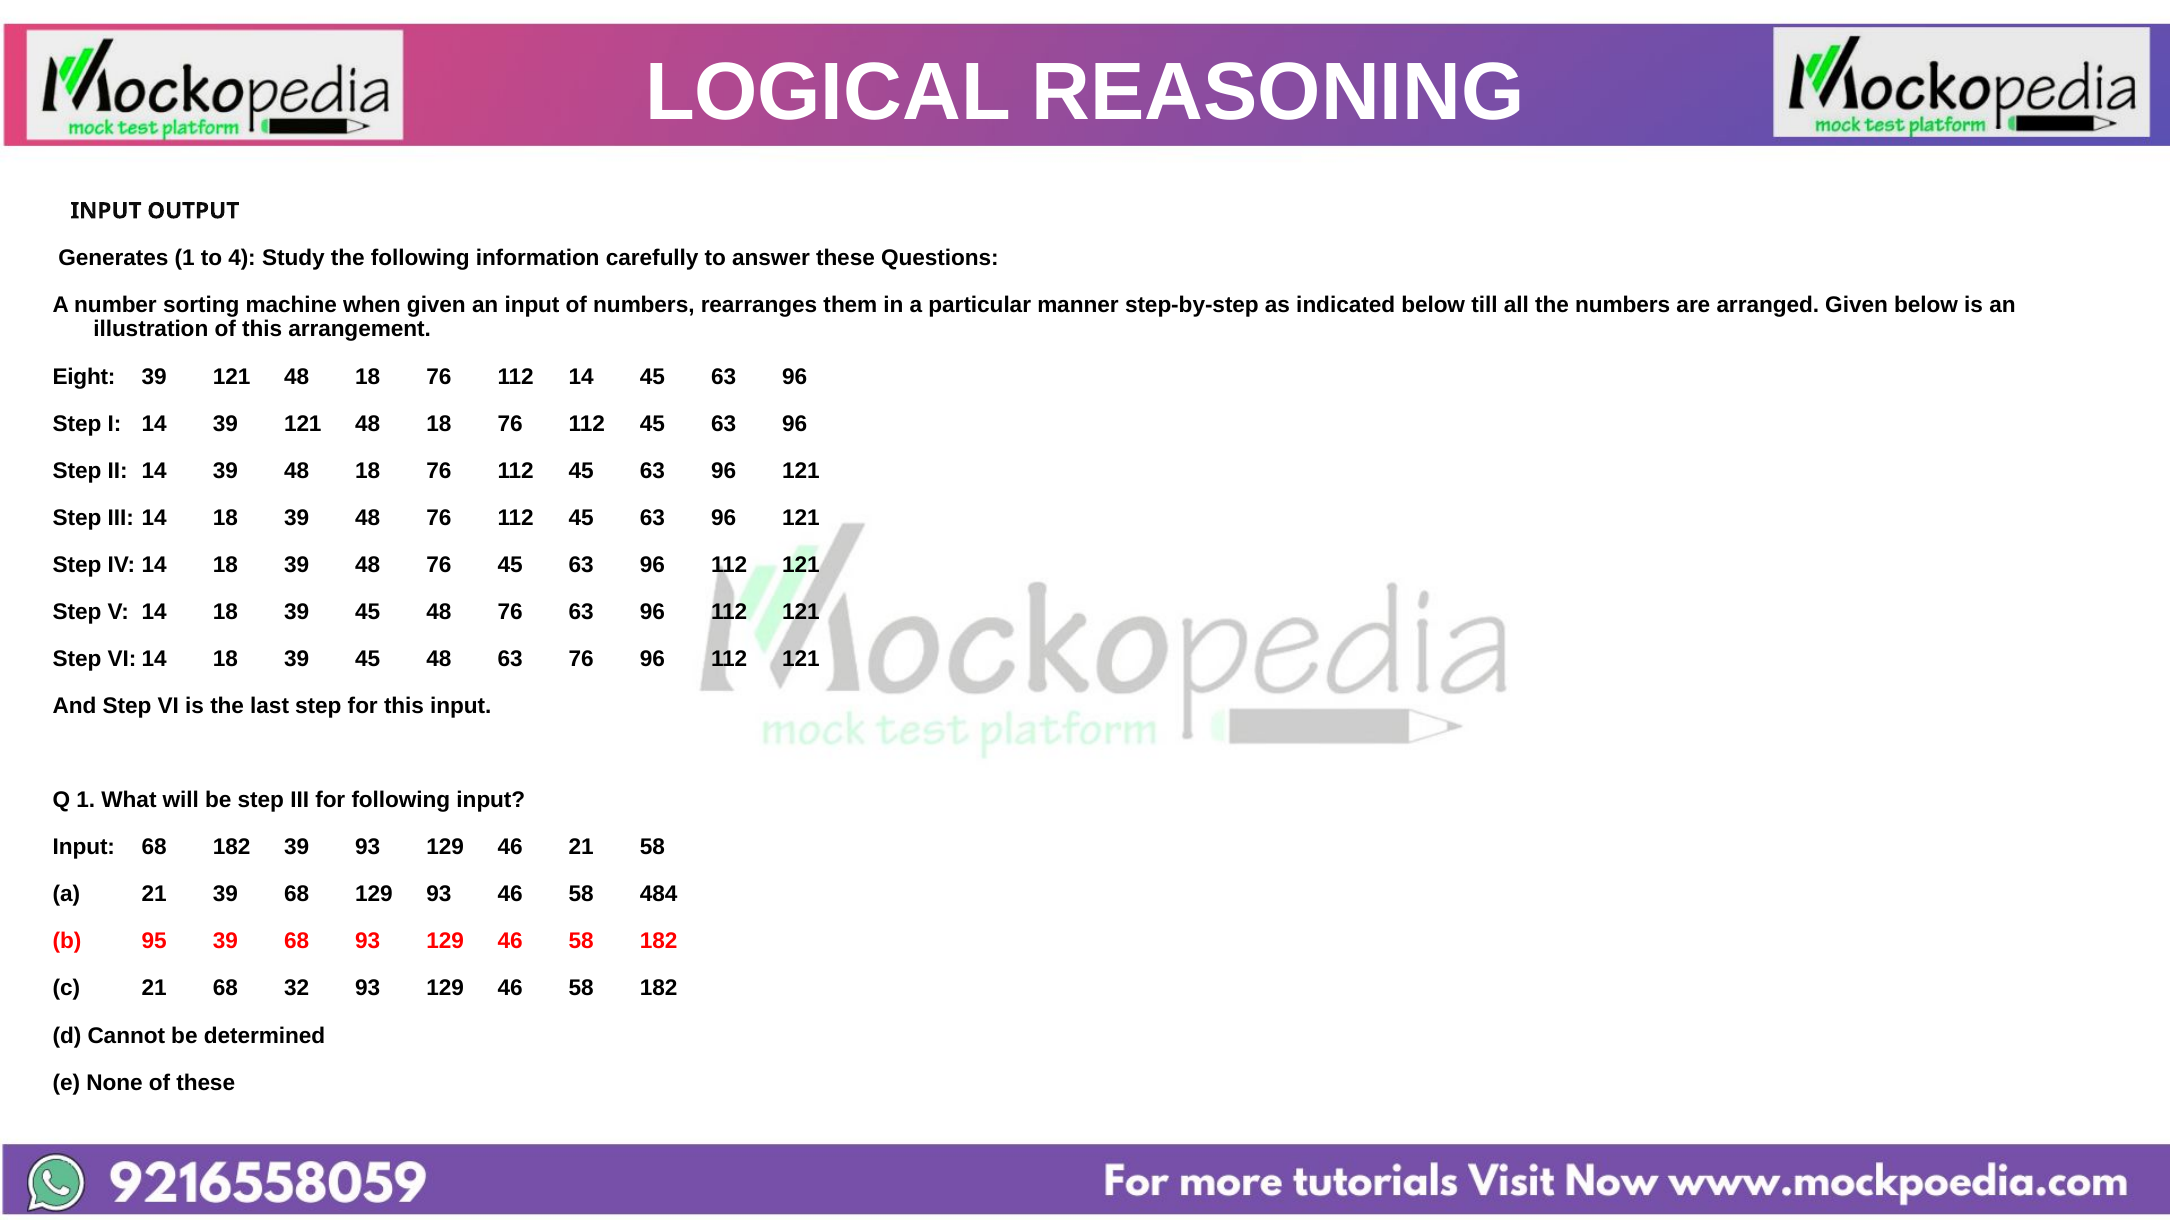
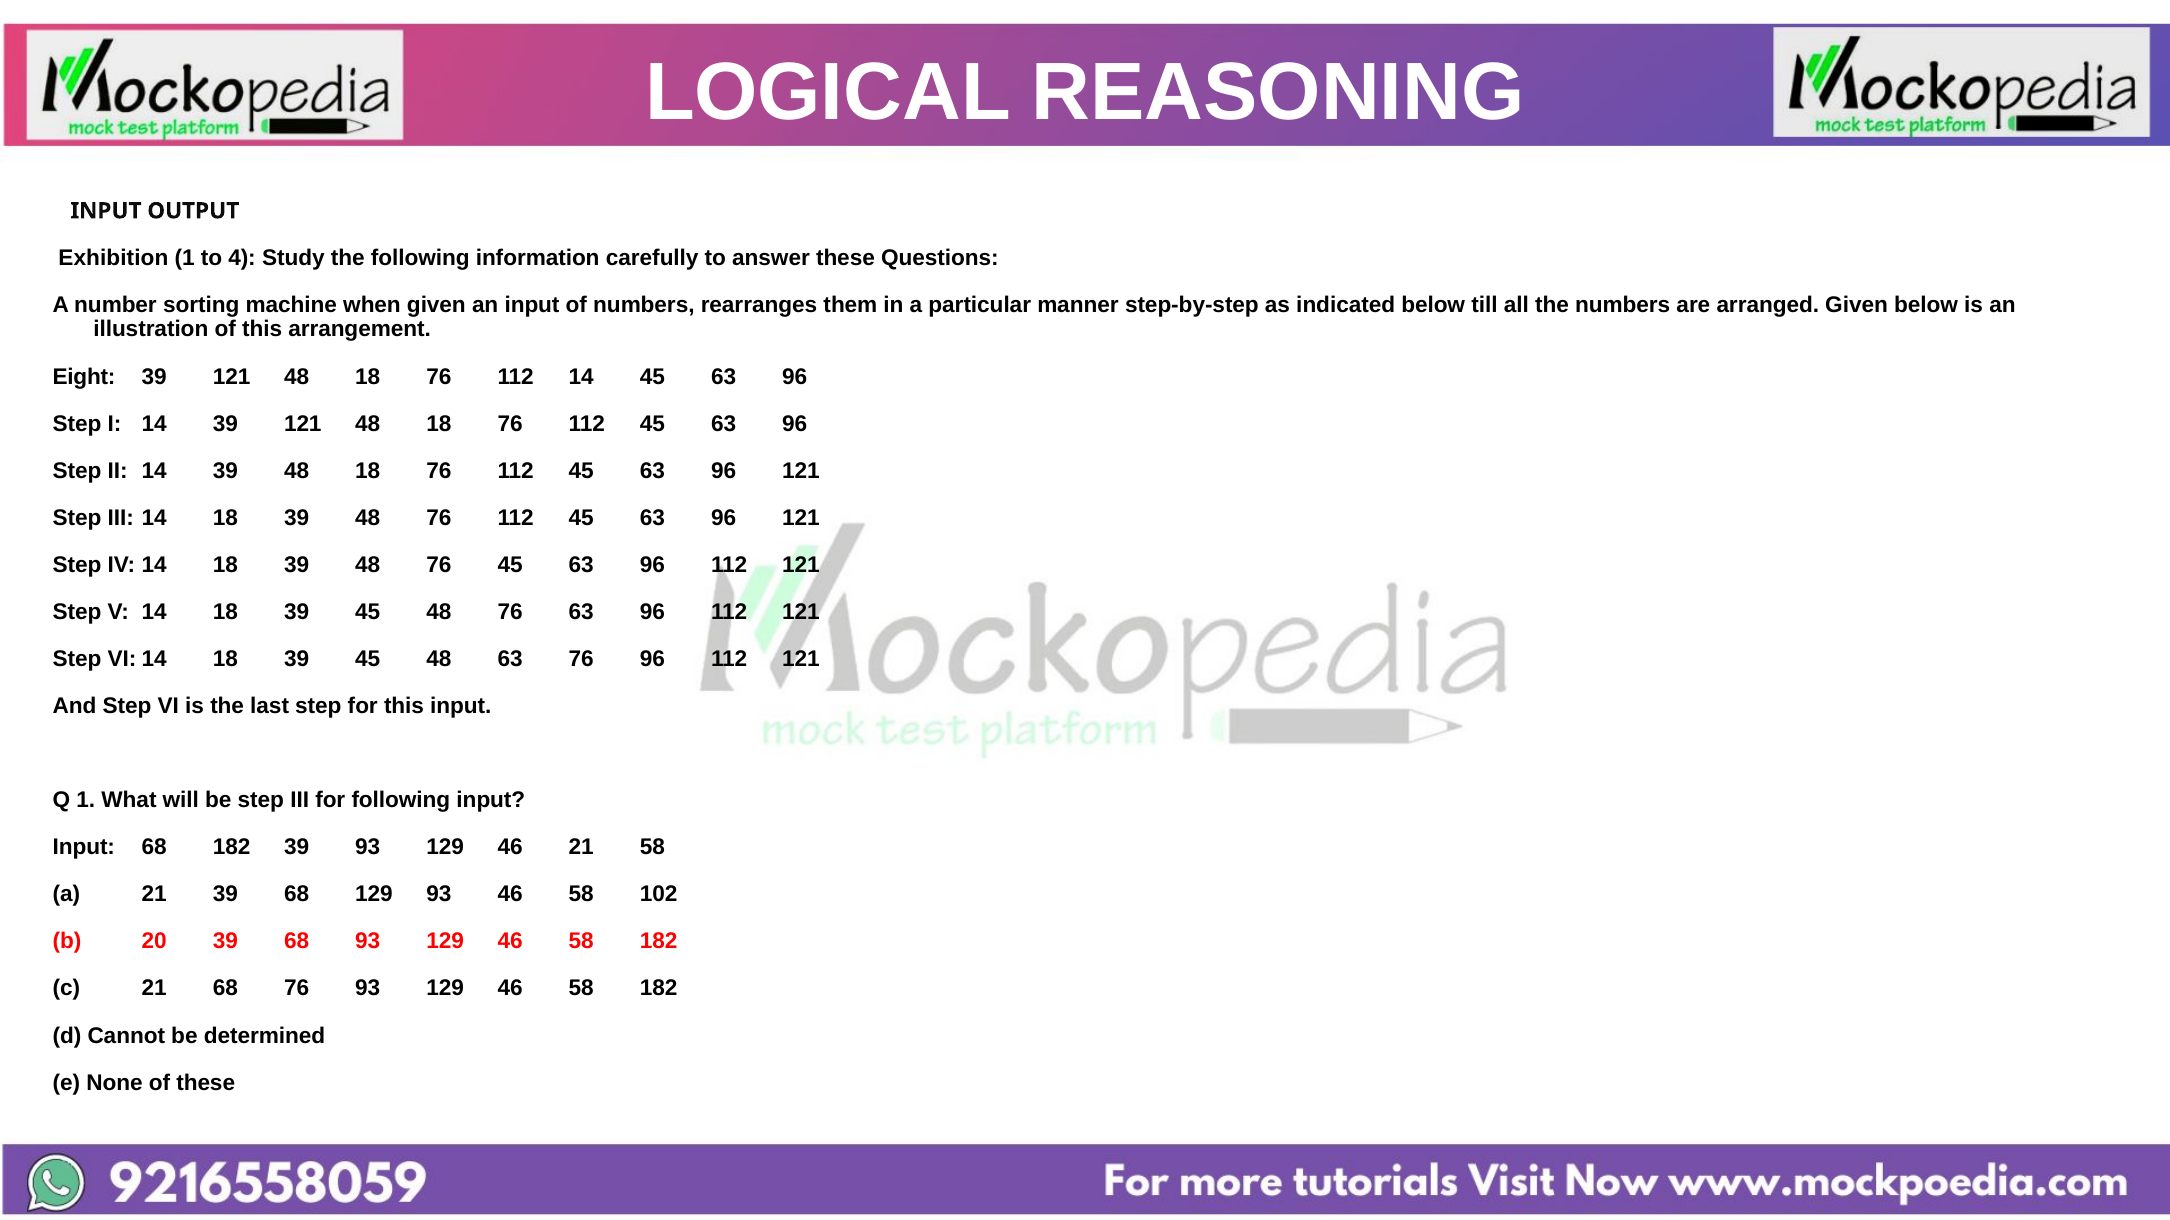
Generates: Generates -> Exhibition (113, 258)
484: 484 -> 102 (659, 895)
95: 95 -> 20 (154, 942)
68 32: 32 -> 76 (297, 989)
